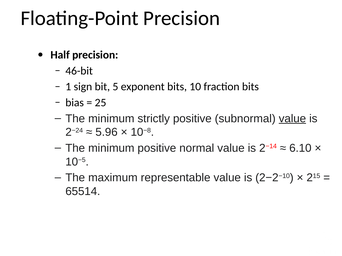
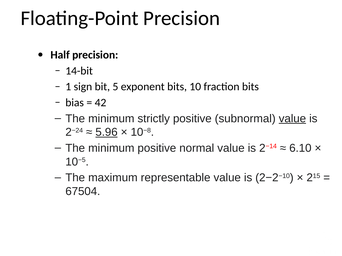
46-bit: 46-bit -> 14-bit (79, 71)
25: 25 -> 42 (101, 103)
5.96 underline: none -> present (107, 132)
65514: 65514 -> 67504 (83, 192)
